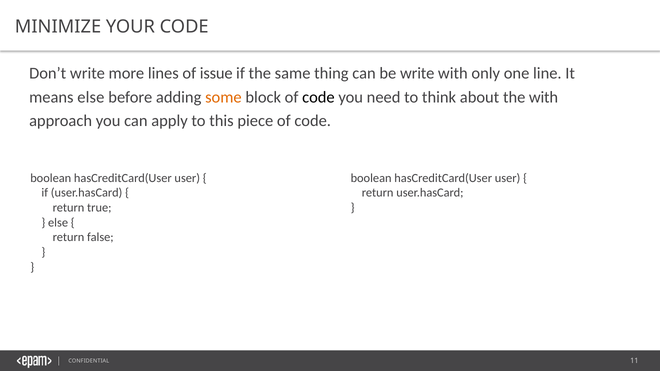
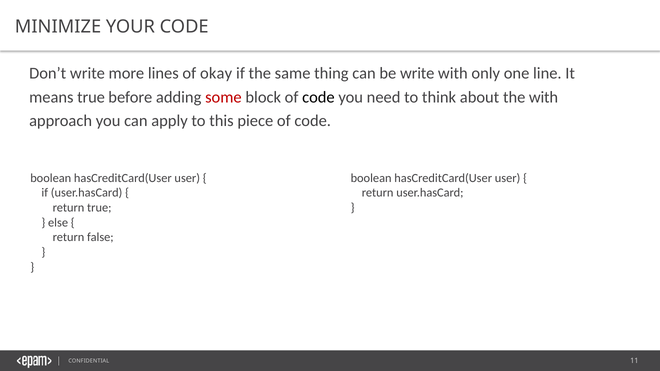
issue: issue -> okay (216, 73)
means else: else -> true (91, 97)
some colour: orange -> red (223, 97)
